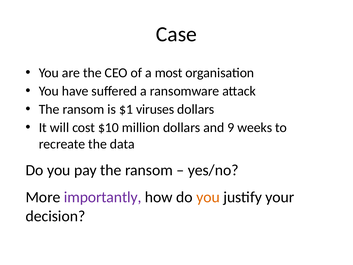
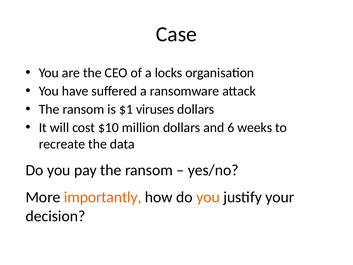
most: most -> locks (169, 73)
9: 9 -> 6 (231, 127)
importantly colour: purple -> orange (103, 197)
